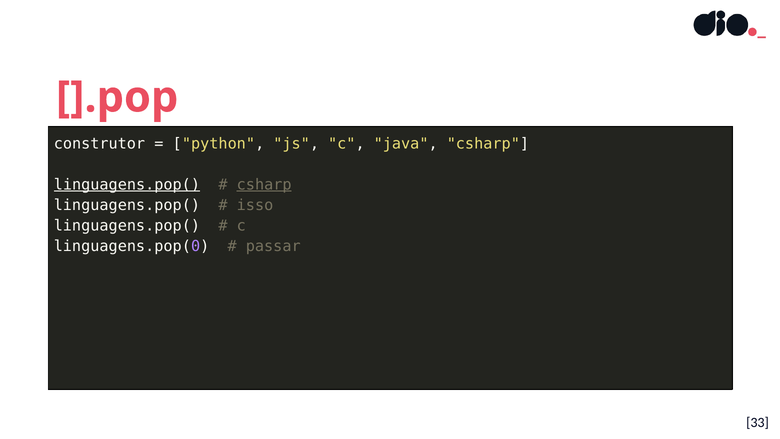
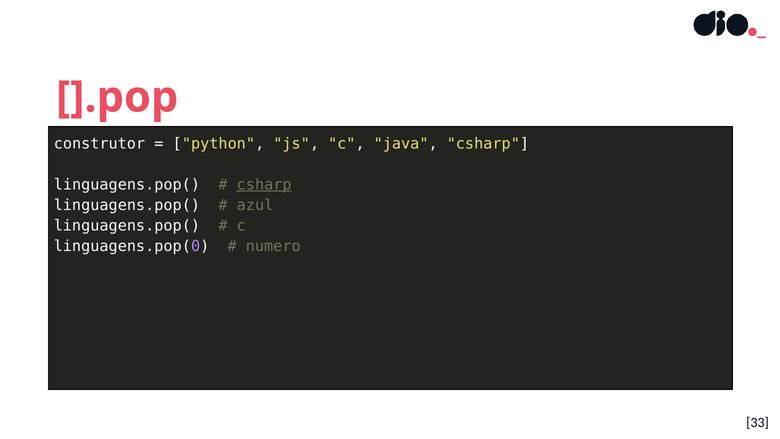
linguagens.pop( underline: present -> none (127, 185)
isso: isso -> azul (255, 205)
passar: passar -> numero (273, 246)
